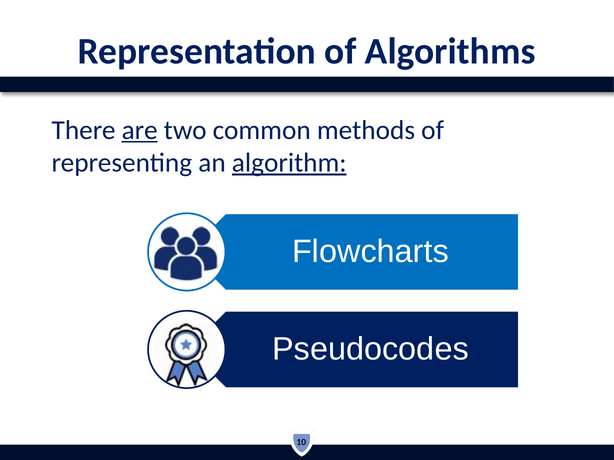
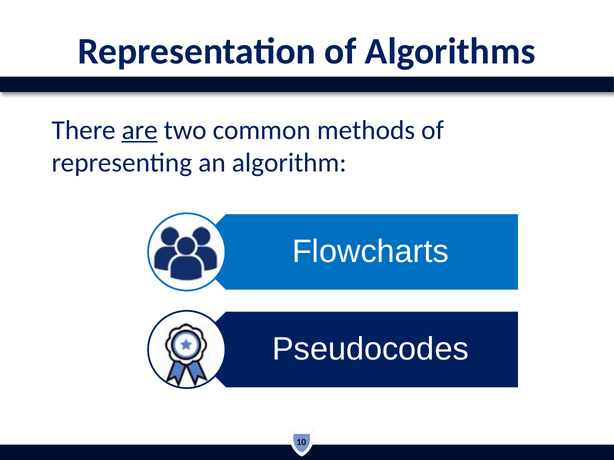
algorithm underline: present -> none (289, 163)
